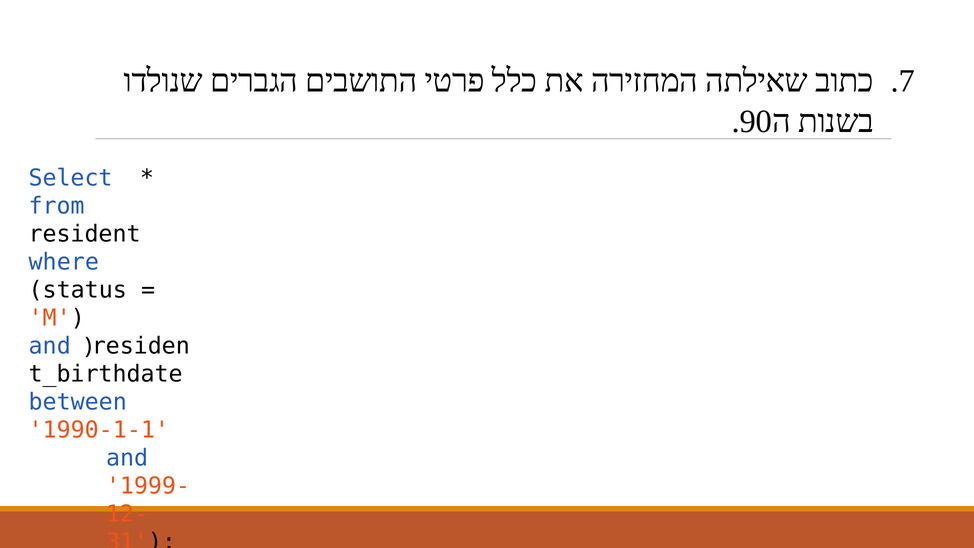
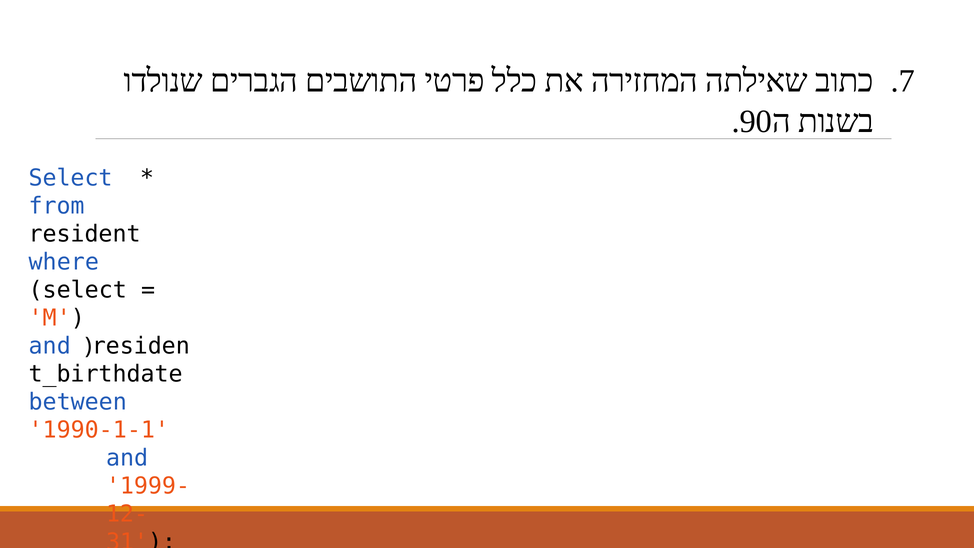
status: status -> select (78, 290)
